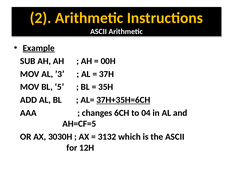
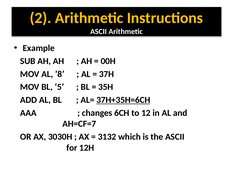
Example underline: present -> none (39, 48)
’3: ’3 -> ’8 (60, 74)
04: 04 -> 12 (146, 113)
AH=CF=5: AH=CF=5 -> AH=CF=7 (79, 124)
